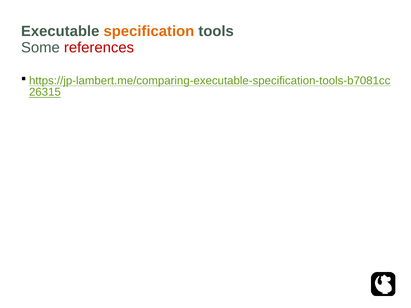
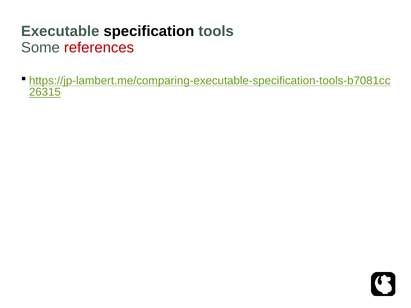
specification colour: orange -> black (149, 31)
